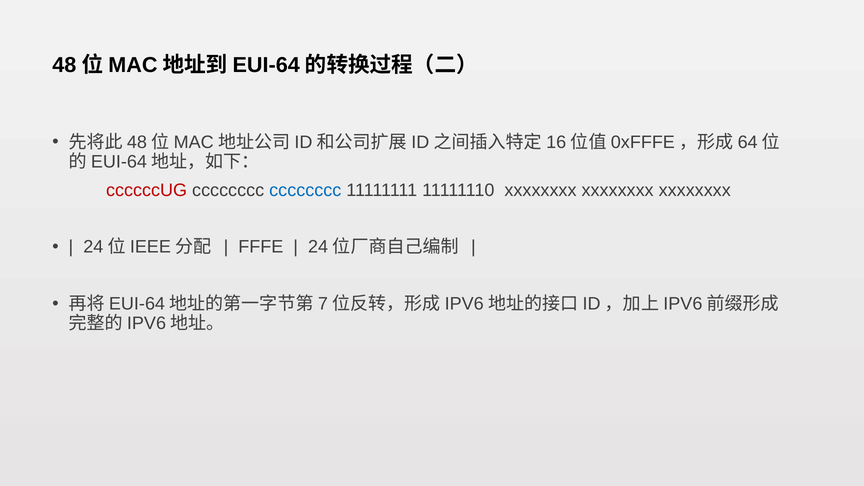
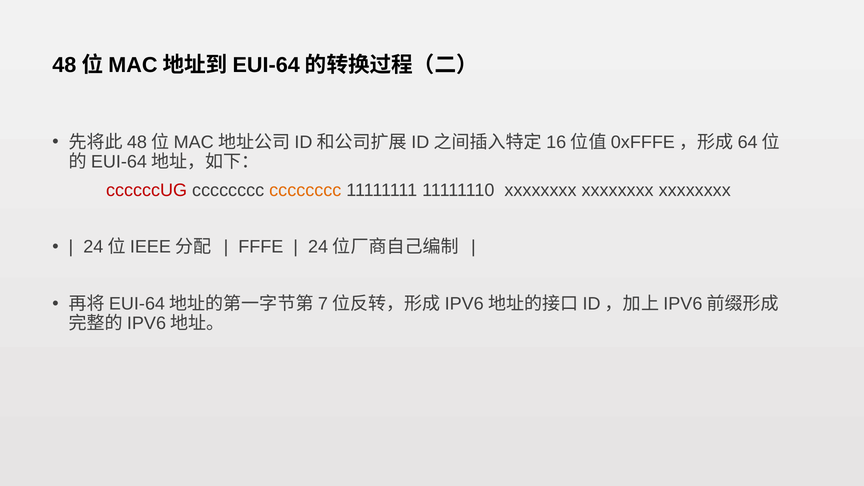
cccccccc colour: blue -> orange (305, 190)
